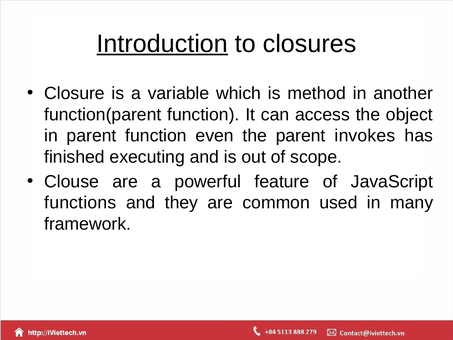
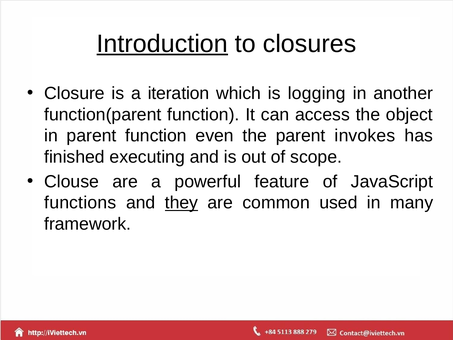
variable: variable -> iteration (179, 93)
method: method -> logging (317, 93)
they underline: none -> present (181, 203)
